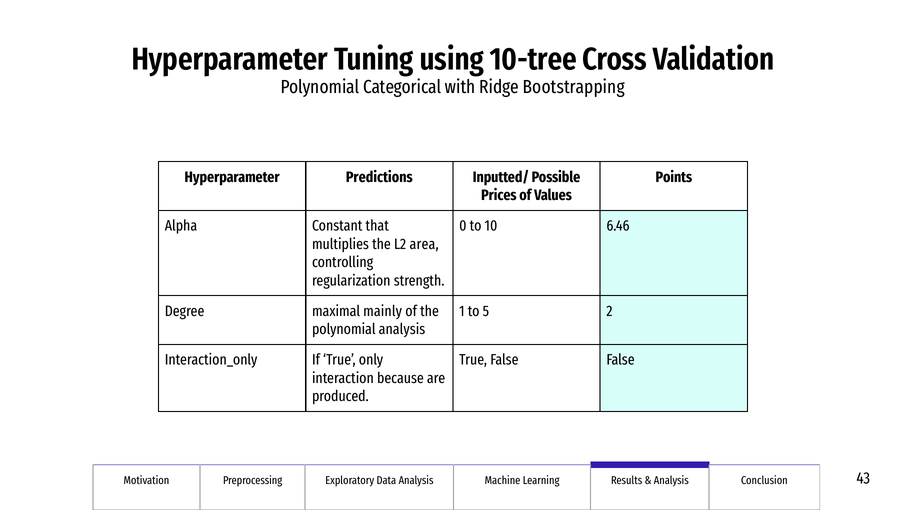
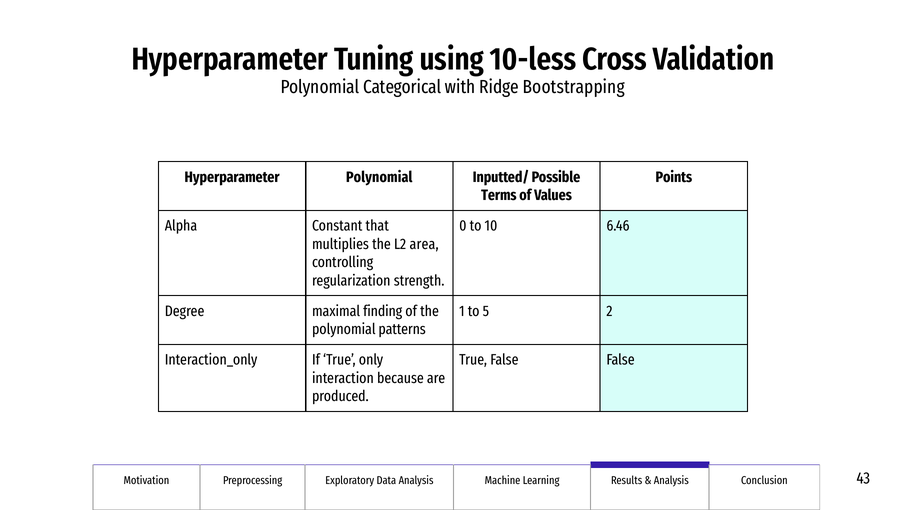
10-tree: 10-tree -> 10-less (533, 59)
Hyperparameter Predictions: Predictions -> Polynomial (379, 177)
Prices: Prices -> Terms (499, 195)
mainly: mainly -> finding (383, 311)
polynomial analysis: analysis -> patterns (402, 329)
